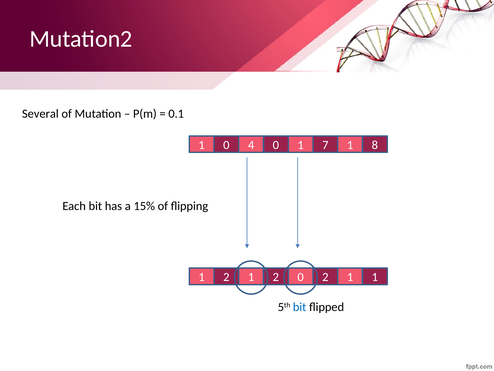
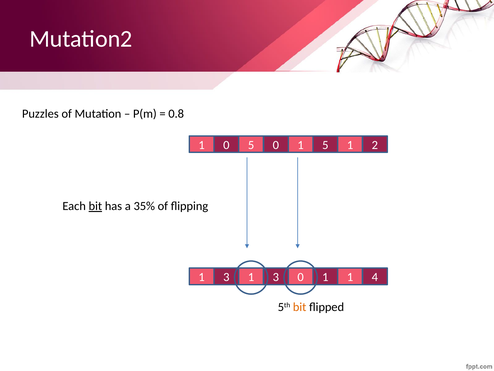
Several: Several -> Puzzles (40, 113)
0.1: 0.1 -> 0.8 (176, 113)
0 4: 4 -> 5 (251, 145)
1 7: 7 -> 5 (325, 145)
8: 8 -> 2 (375, 145)
bit underline: none -> present (95, 206)
15%: 15% -> 35% (144, 206)
2: 2 -> 3 (226, 277)
2: 2 -> 3 (276, 277)
2: 2 -> 1 (325, 277)
1 1: 1 -> 4 (375, 277)
bit colour: blue -> orange (300, 307)
